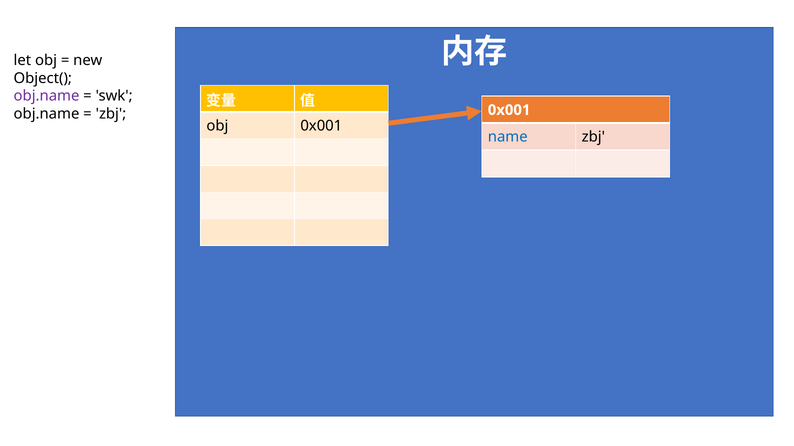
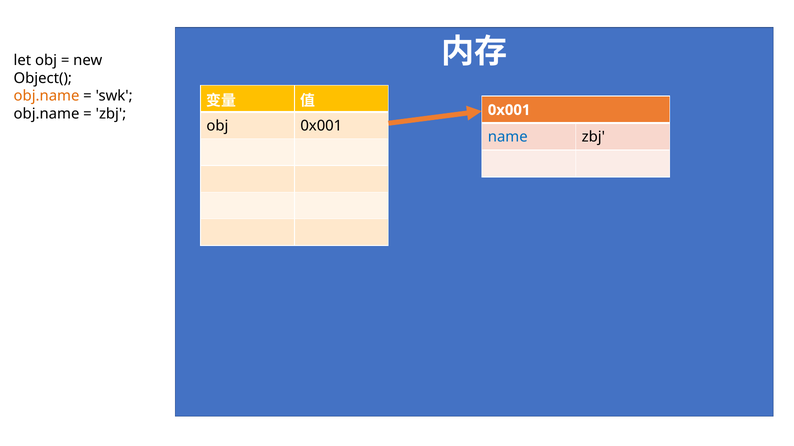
obj.name colour: purple -> orange (47, 96)
